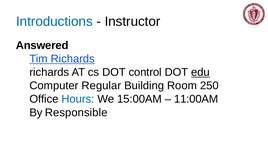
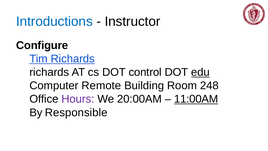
Answered: Answered -> Configure (42, 45)
Regular: Regular -> Remote (101, 86)
250: 250 -> 248 (209, 86)
Hours colour: blue -> purple (78, 99)
15:00AM: 15:00AM -> 20:00AM (139, 99)
11:00AM underline: none -> present (196, 99)
